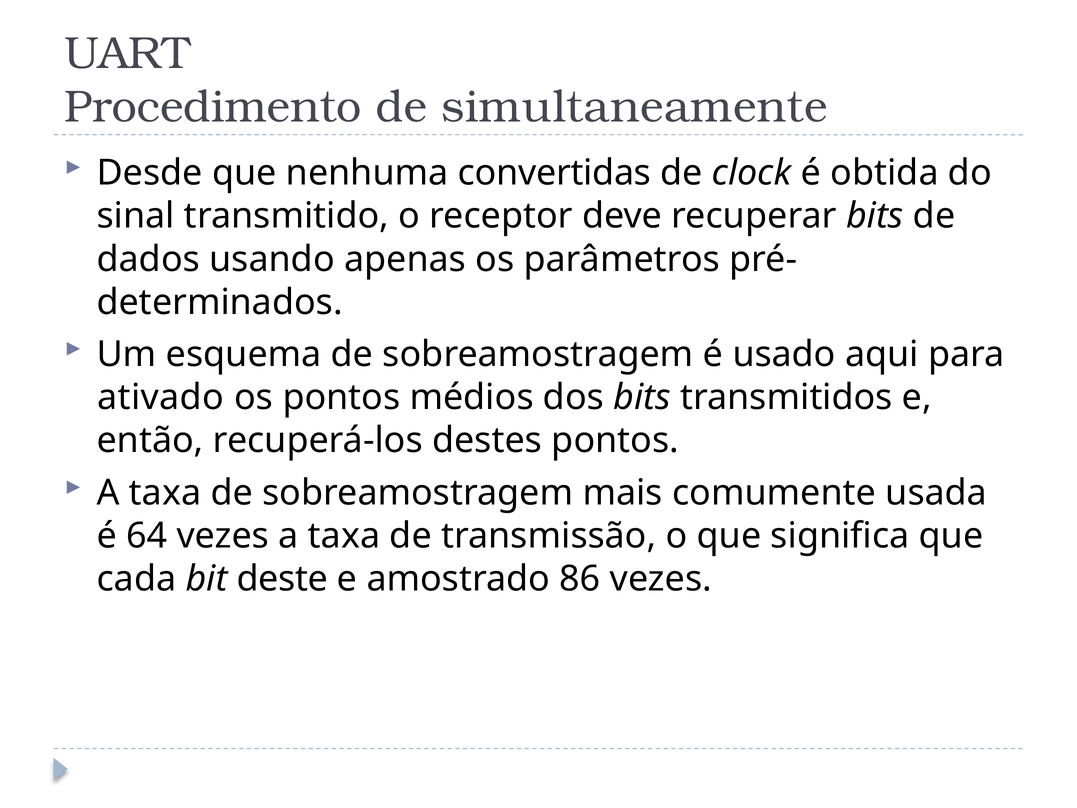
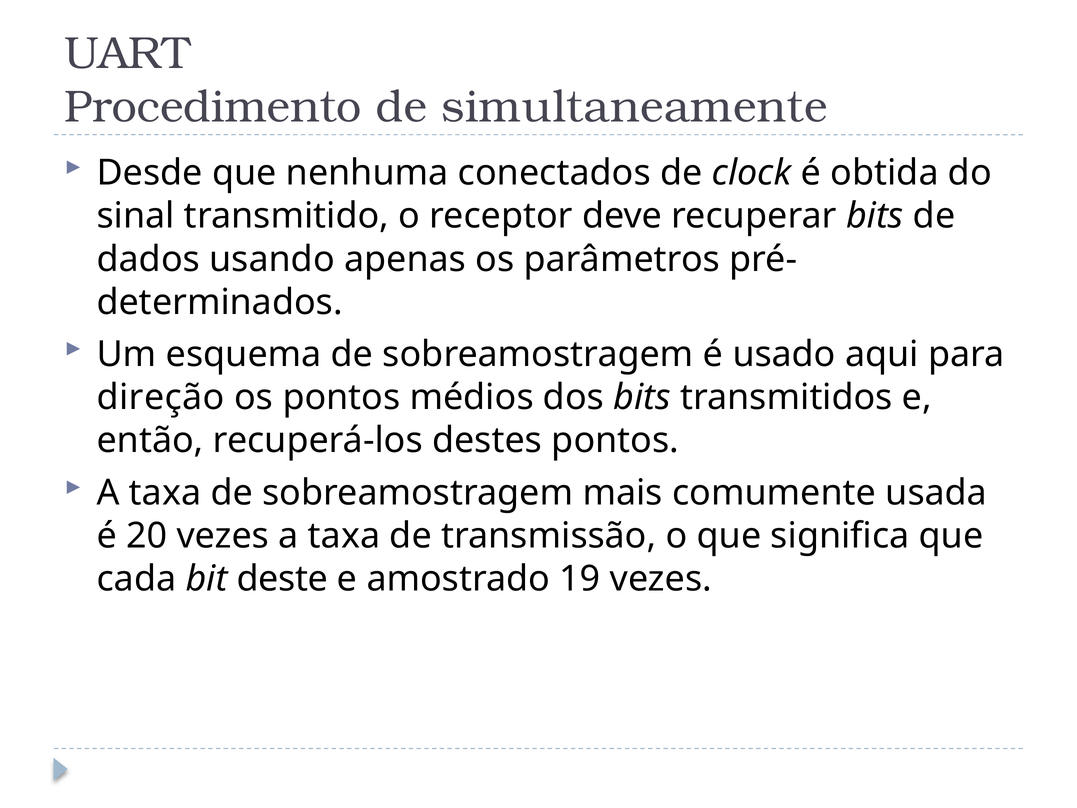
convertidas: convertidas -> conectados (554, 173)
ativado: ativado -> direção (161, 397)
64: 64 -> 20 (147, 536)
86: 86 -> 19 (580, 579)
